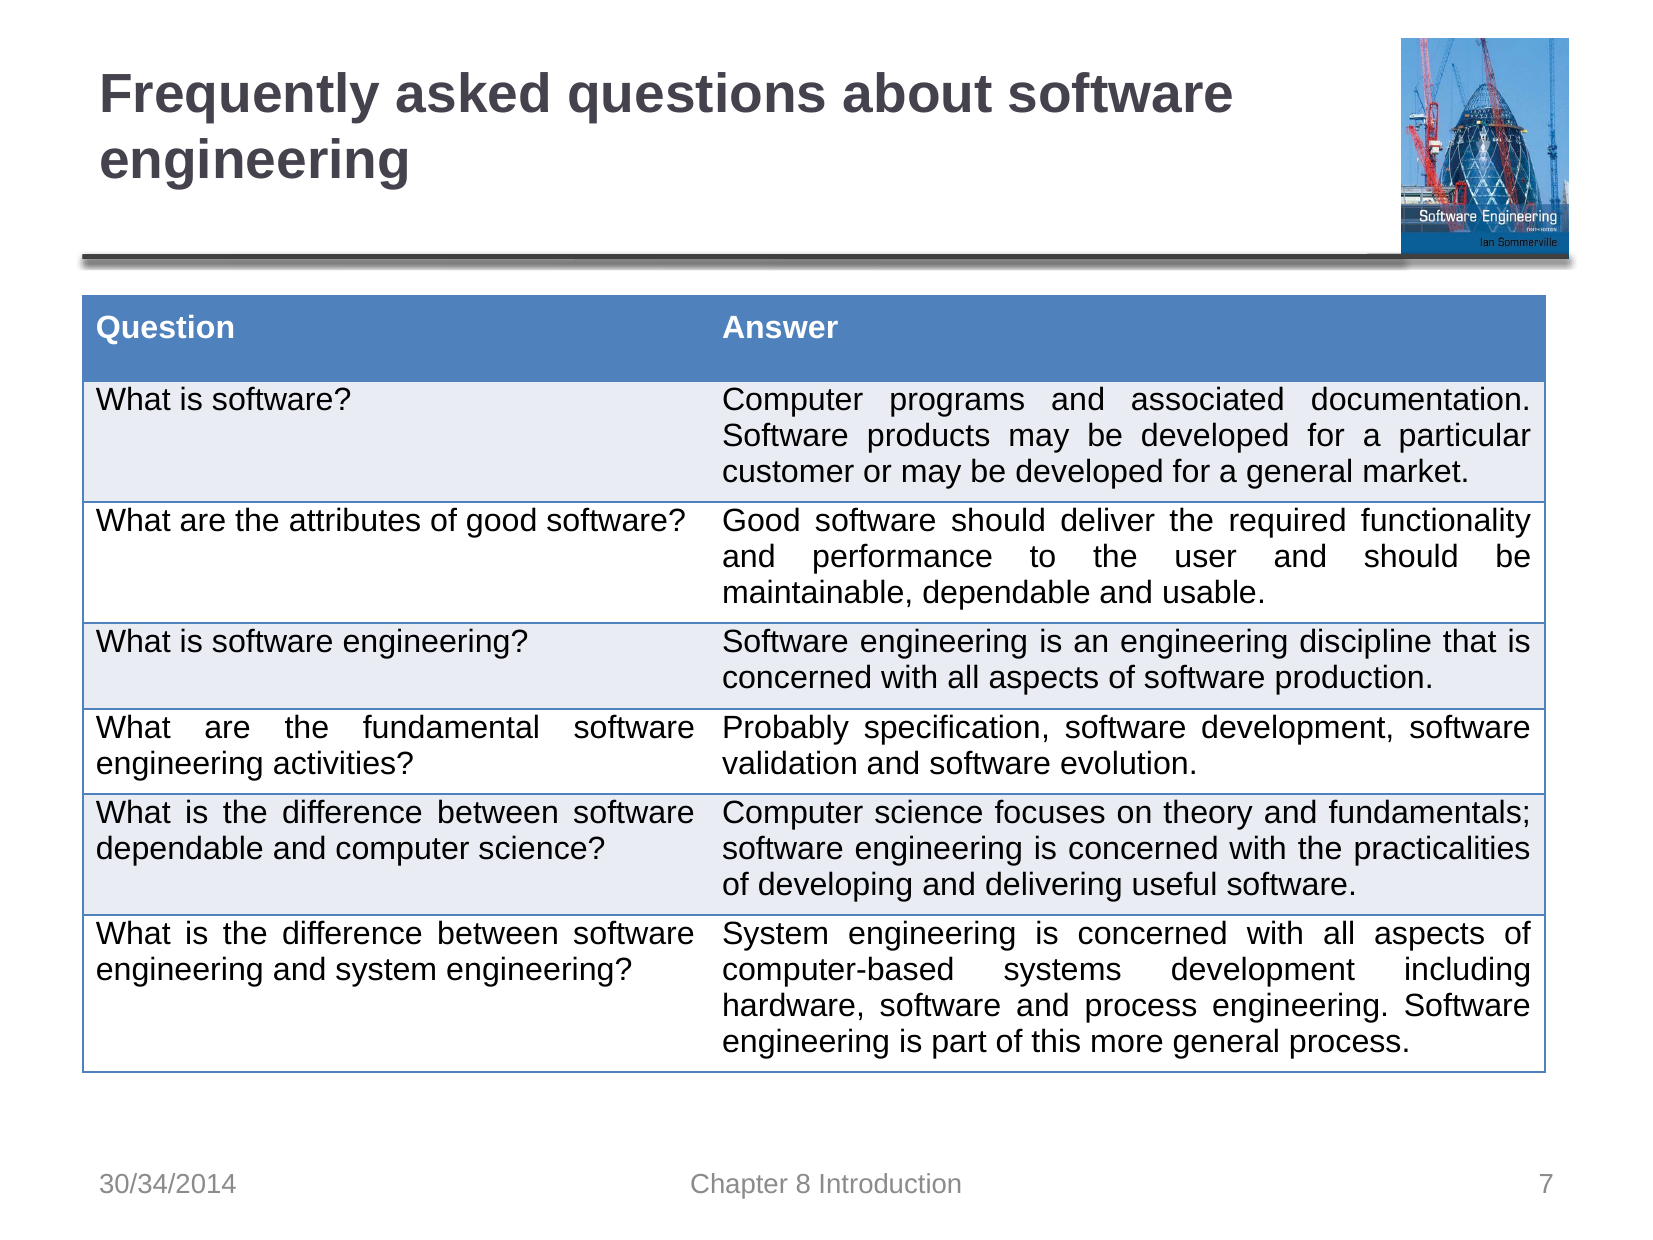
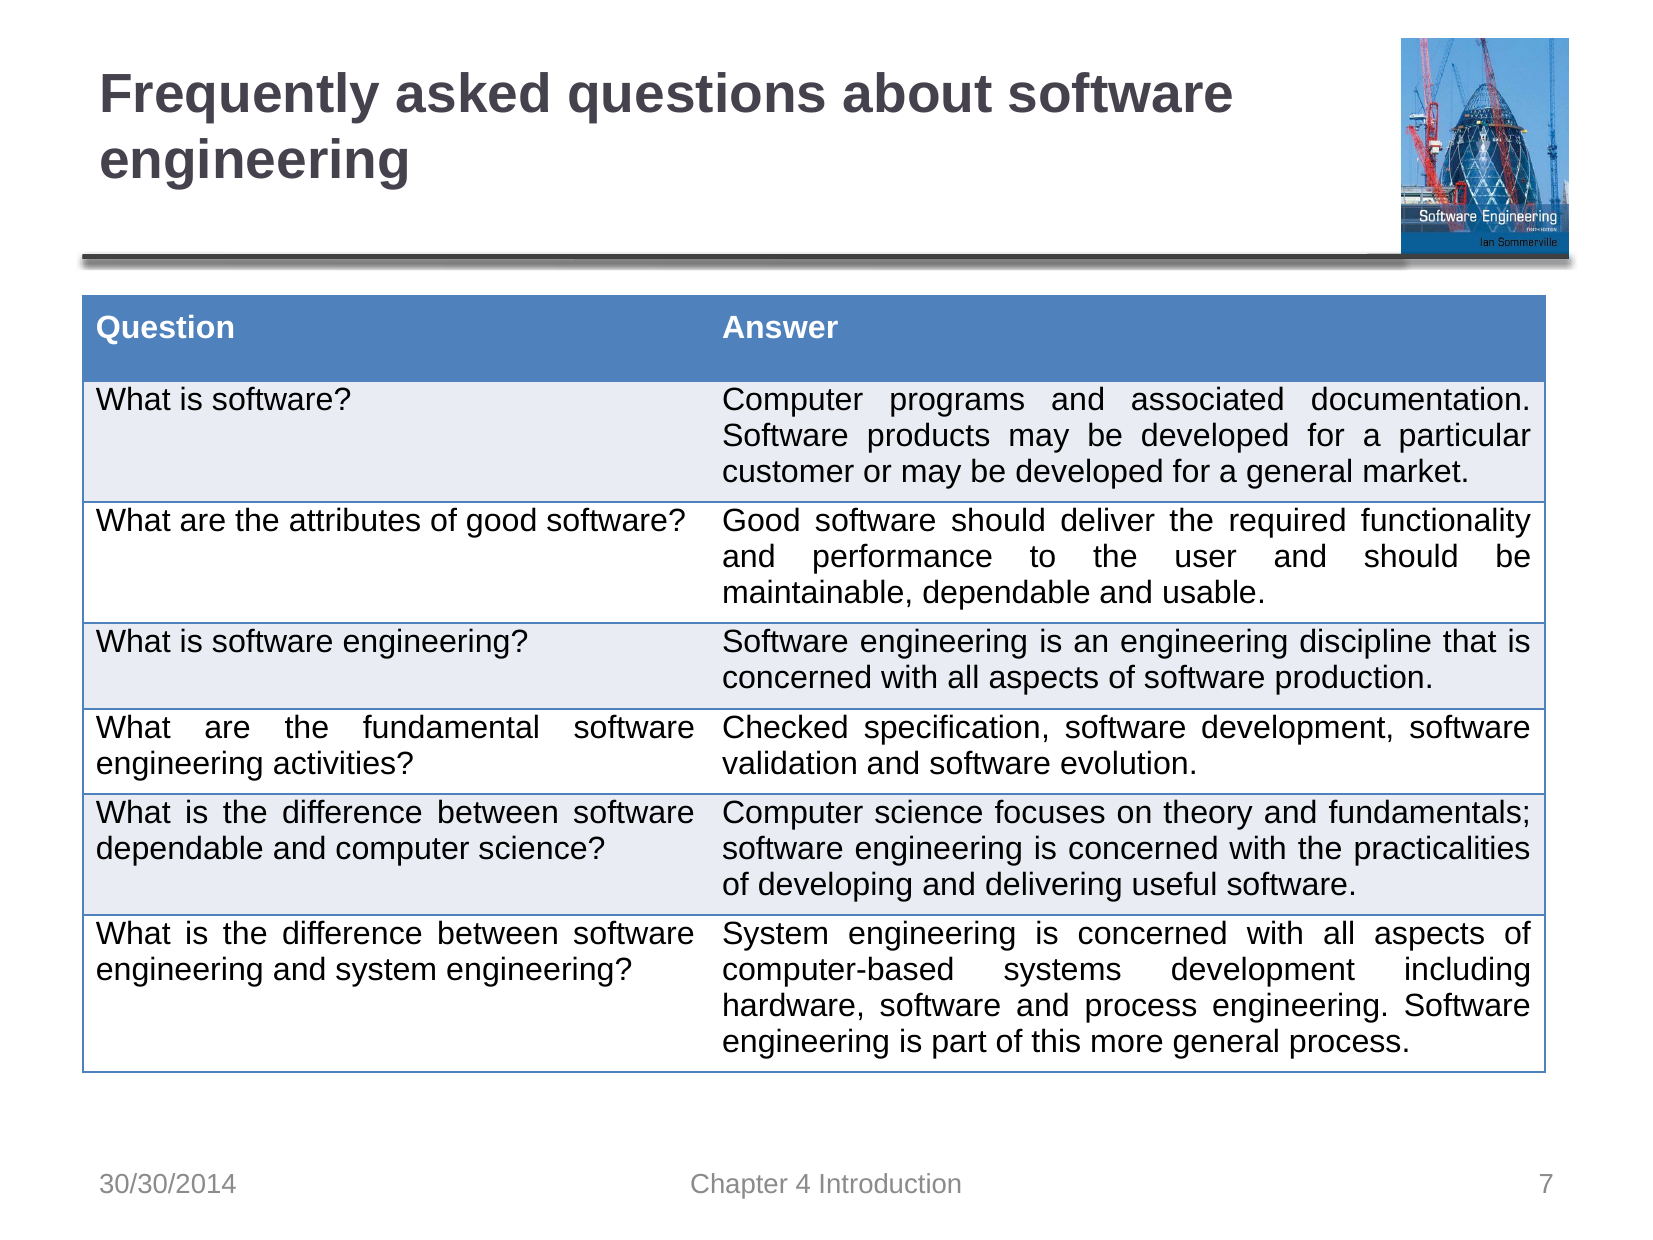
Probably: Probably -> Checked (785, 727)
30/34/2014: 30/34/2014 -> 30/30/2014 (168, 1184)
8: 8 -> 4 (803, 1184)
